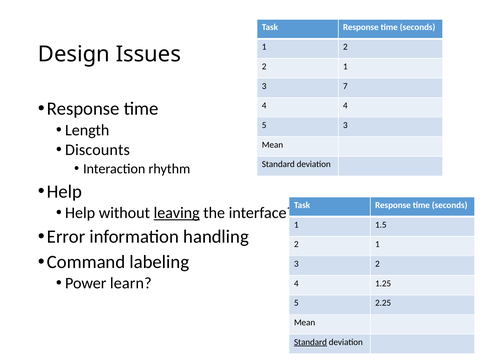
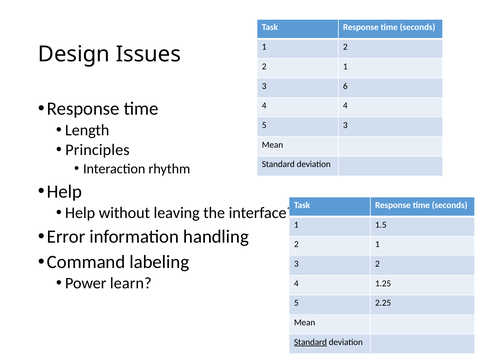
7: 7 -> 6 (345, 86)
Discounts: Discounts -> Principles (97, 150)
leaving underline: present -> none (177, 213)
